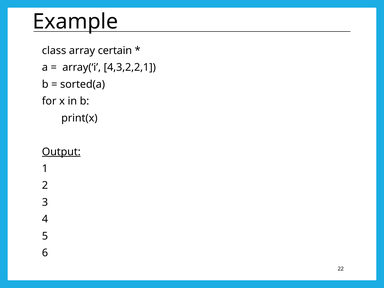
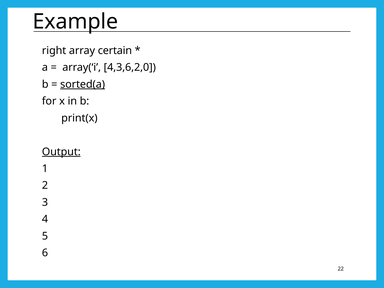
class: class -> right (54, 51)
4,3,2,2,1: 4,3,2,2,1 -> 4,3,6,2,0 (130, 67)
sorted(a underline: none -> present (83, 84)
